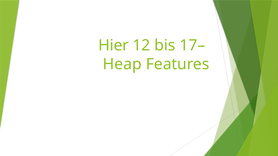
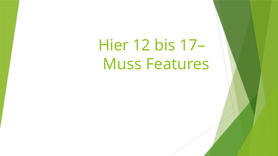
Heap: Heap -> Muss (122, 64)
